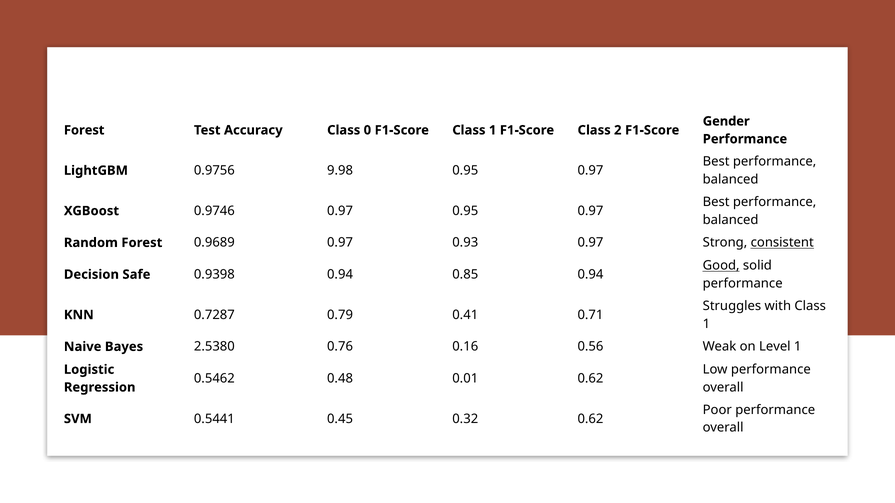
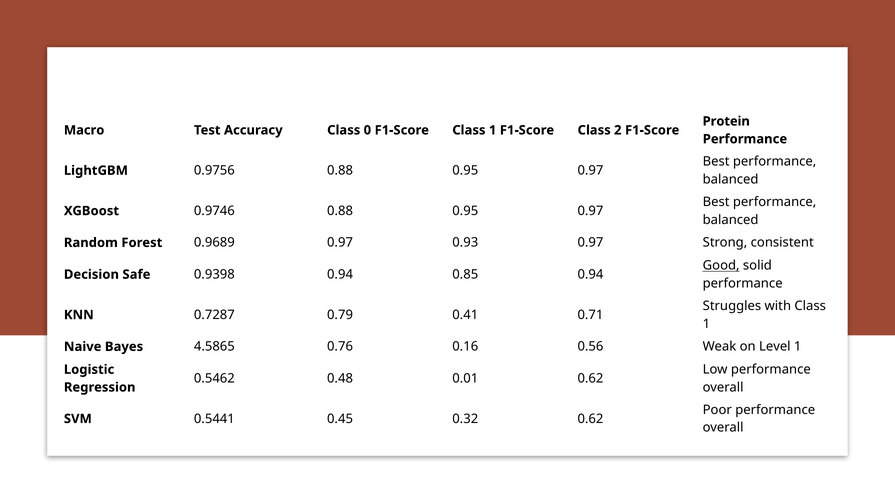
Gender: Gender -> Protein (726, 121)
Forest: Forest -> Macro (84, 130)
0.9756 9.98: 9.98 -> 0.88 (340, 171)
0.9746 0.97: 0.97 -> 0.88 (340, 211)
consistent underline: present -> none (782, 243)
2.5380: 2.5380 -> 4.5865 (214, 347)
